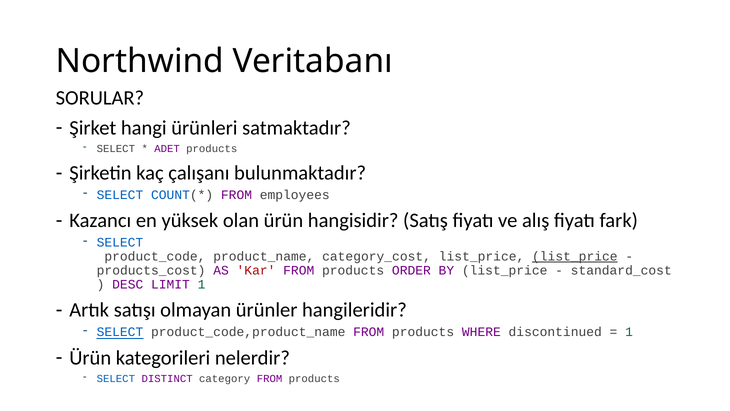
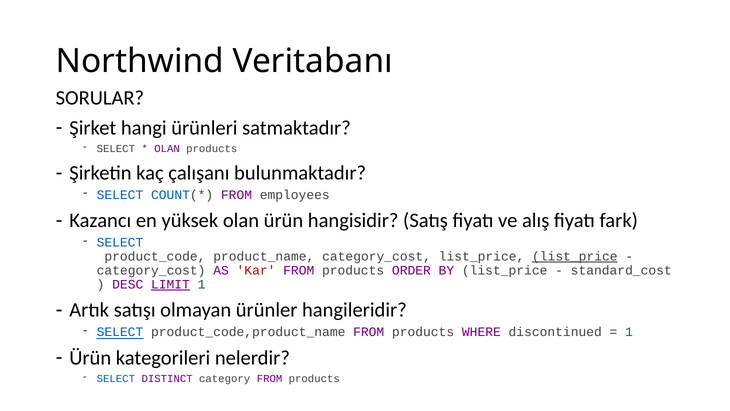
ADET: ADET -> OLAN (167, 148)
products_cost: products_cost -> category_cost (151, 270)
LIMIT underline: none -> present (170, 284)
